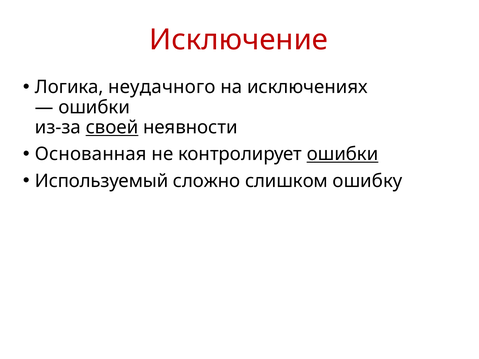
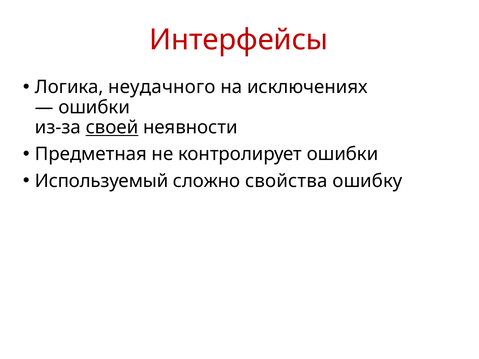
Исключение: Исключение -> Интерфейсы (239, 40)
Основанная: Основанная -> Предметная (91, 154)
ошибки underline: present -> none (343, 154)
слишком: слишком -> свойства (286, 181)
